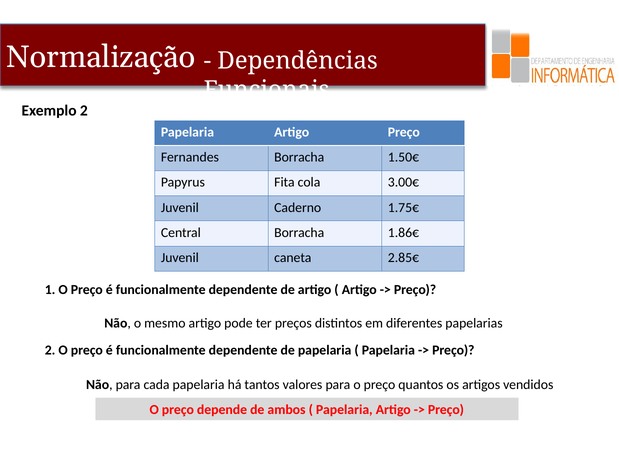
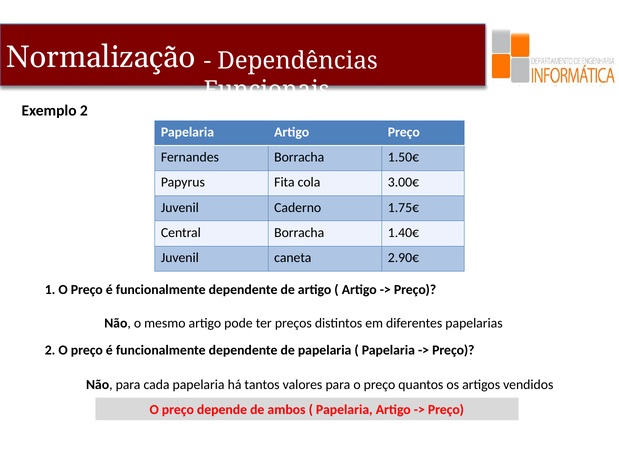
1.86€: 1.86€ -> 1.40€ (403, 233)
2.85€: 2.85€ -> 2.90€ (403, 258)
